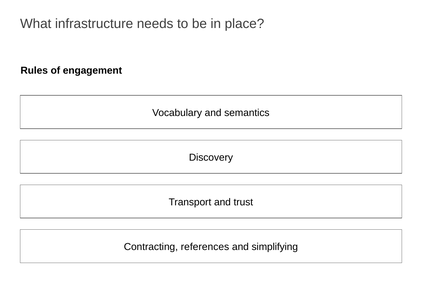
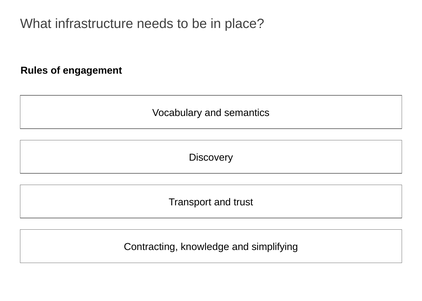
references: references -> knowledge (205, 247)
